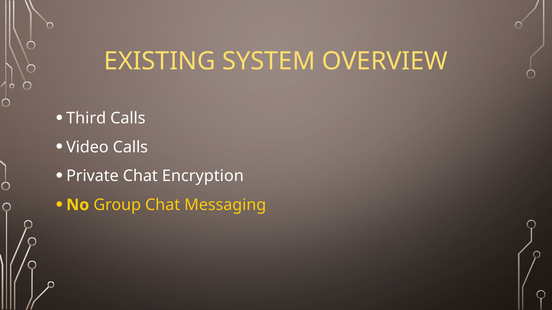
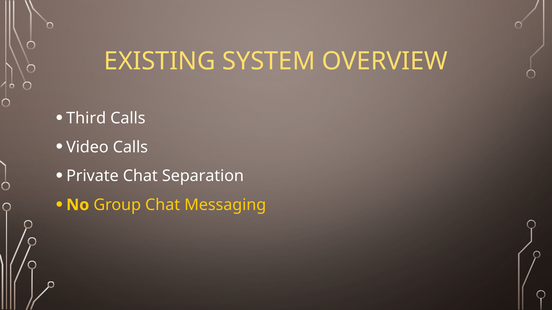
Encryption: Encryption -> Separation (203, 176)
